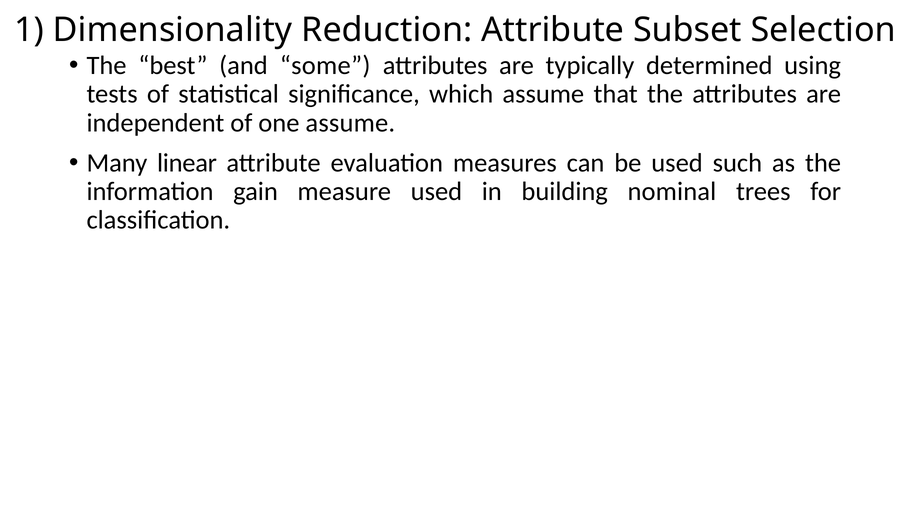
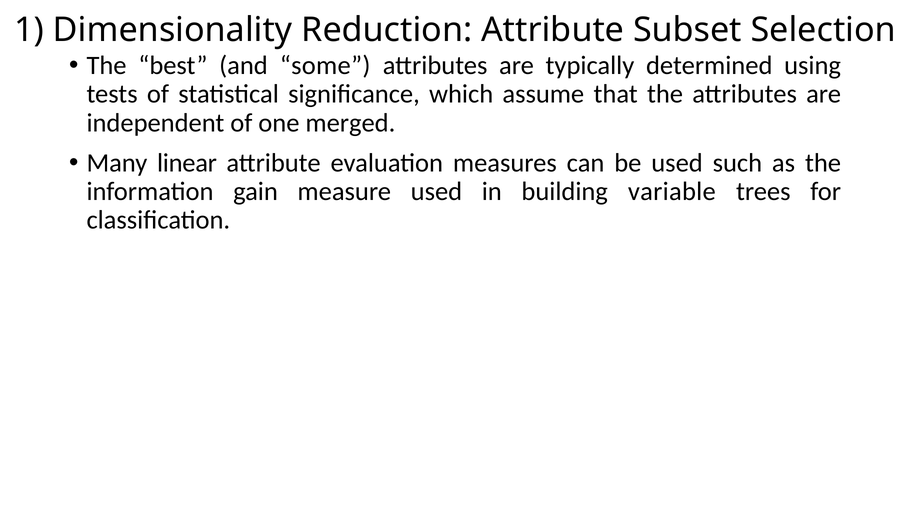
one assume: assume -> merged (350, 123)
nominal: nominal -> variable (672, 192)
